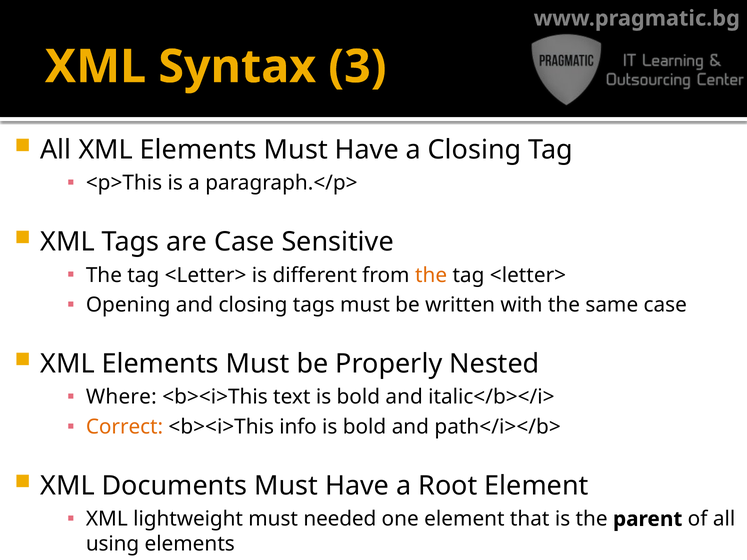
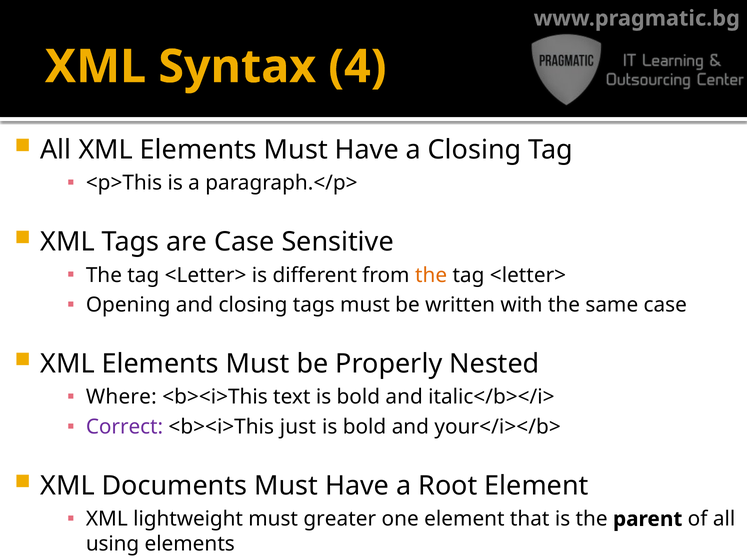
3: 3 -> 4 (357, 67)
Correct colour: orange -> purple (125, 427)
info: info -> just (298, 427)
path</i></b>: path</i></b> -> your</i></b> (498, 427)
needed: needed -> greater (340, 519)
